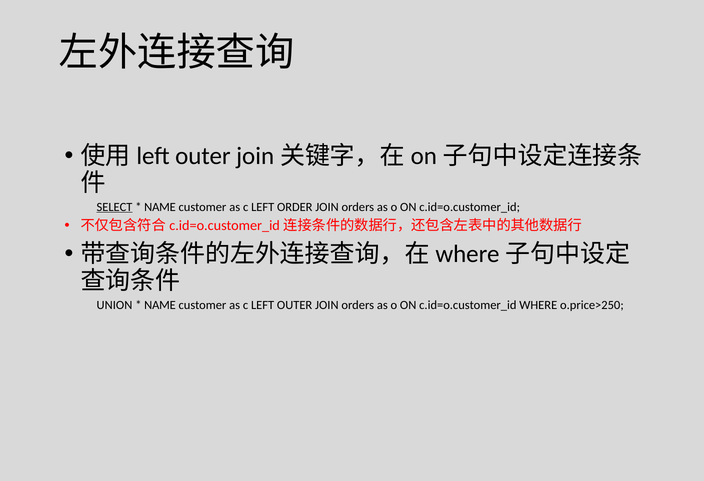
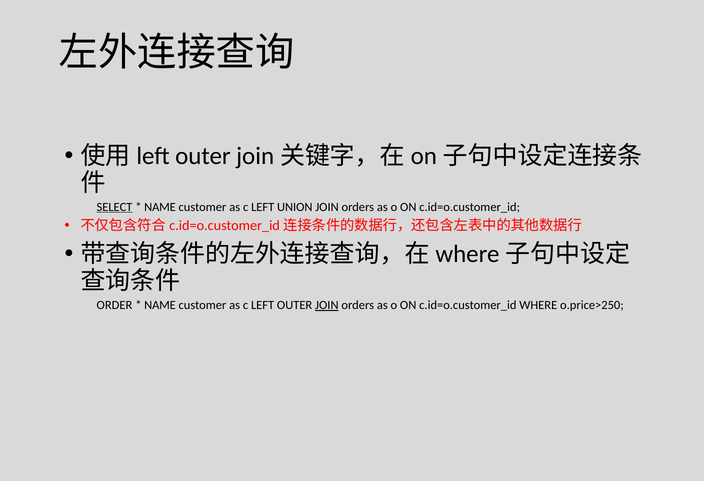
ORDER: ORDER -> UNION (295, 207)
UNION: UNION -> ORDER (114, 305)
JOIN underline: none -> present (327, 305)
